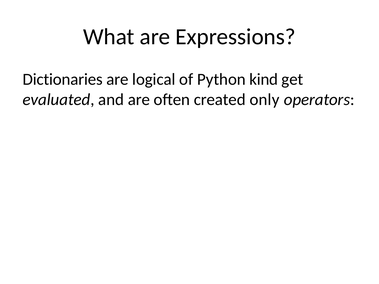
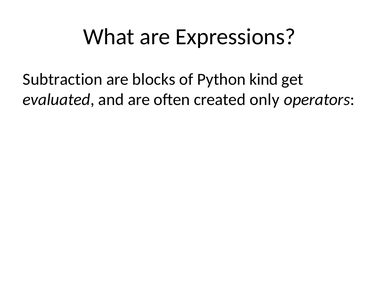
Dictionaries: Dictionaries -> Subtraction (63, 80)
logical: logical -> blocks (154, 80)
